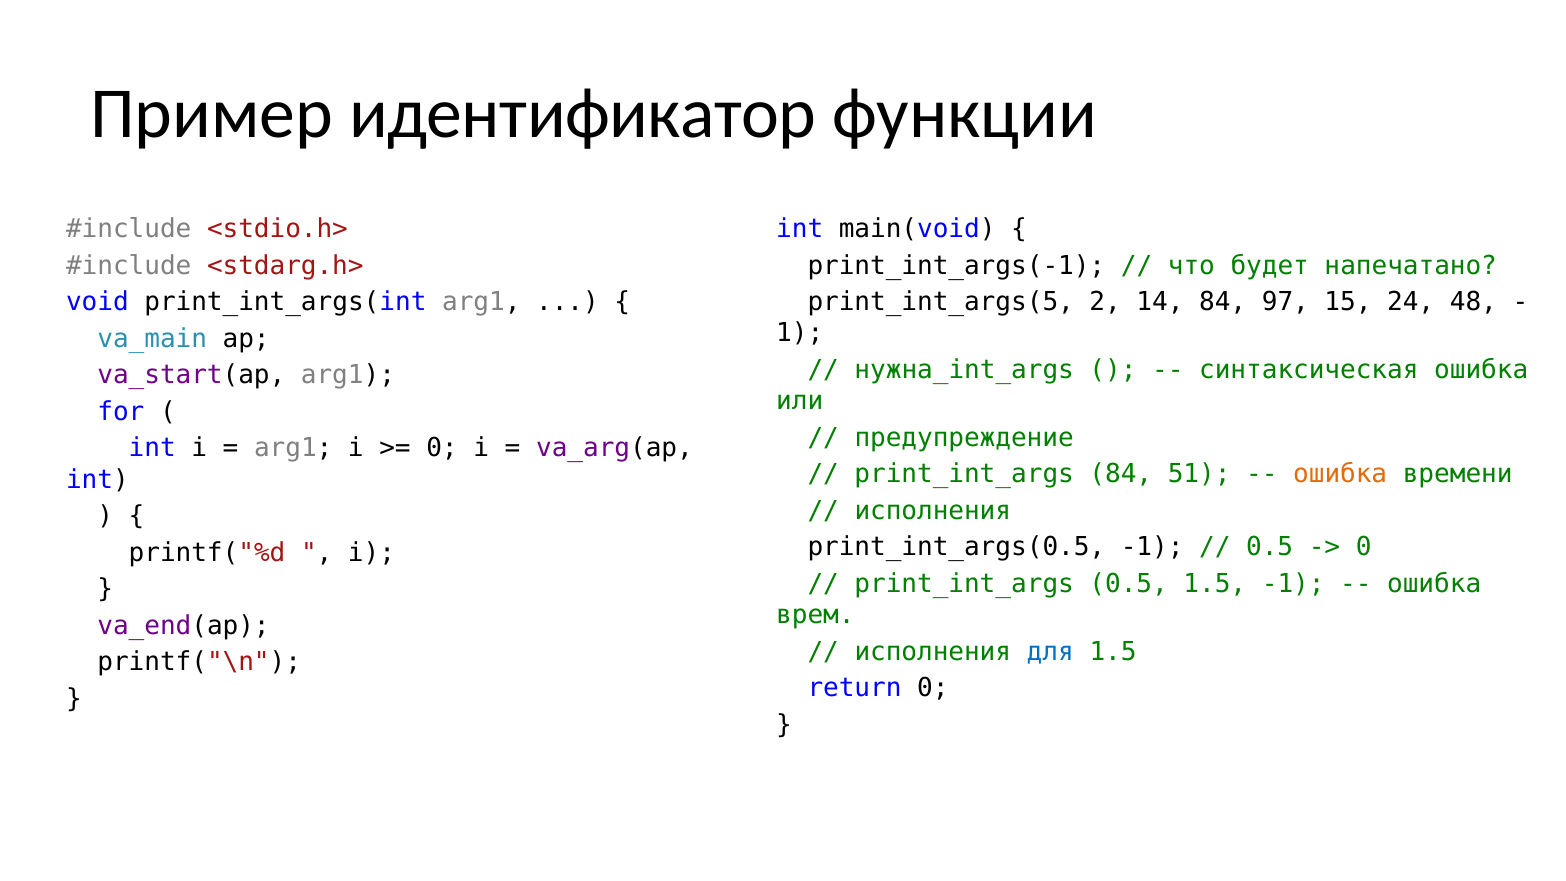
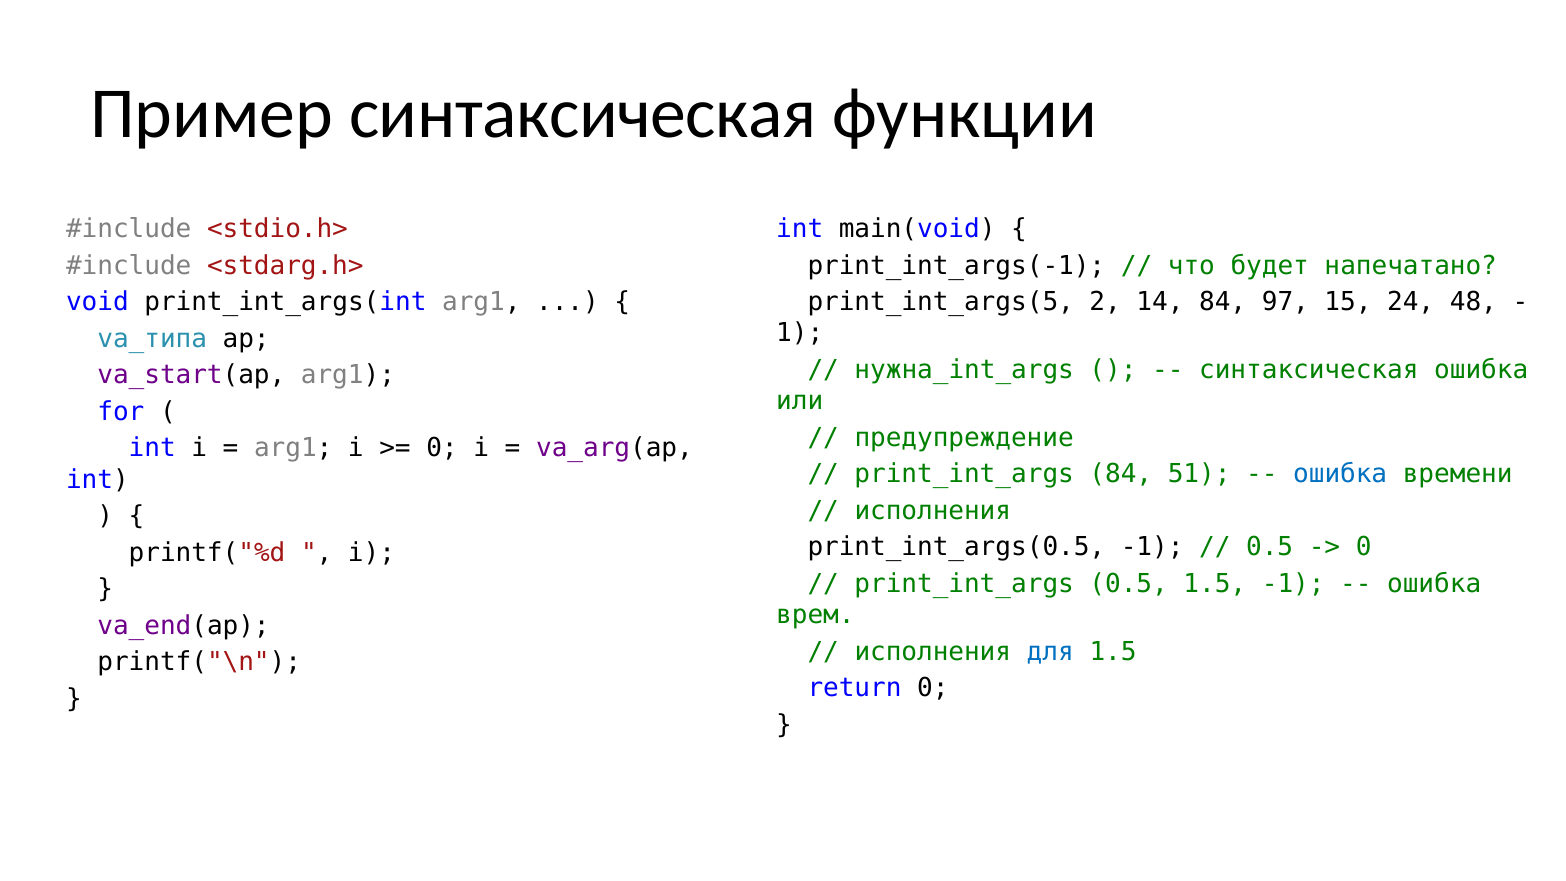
Пример идентификатор: идентификатор -> синтаксическая (583, 114)
va_main: va_main -> va_типа (152, 338)
ошибка colour: orange -> blue (1340, 474)
